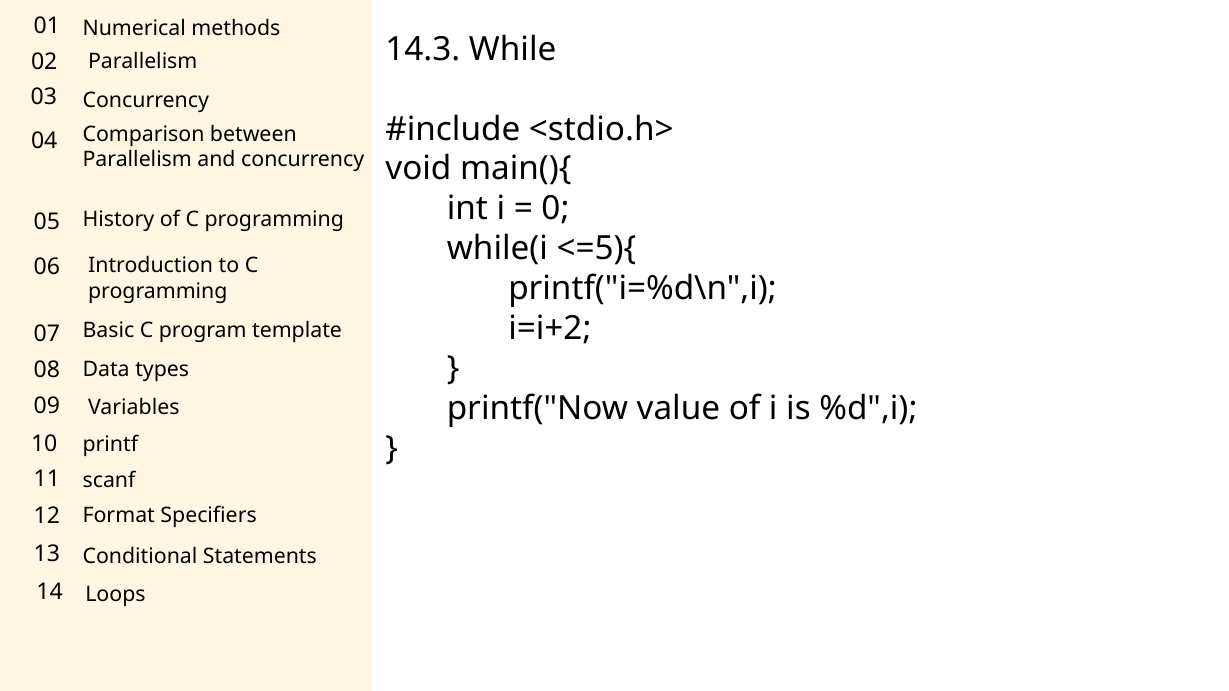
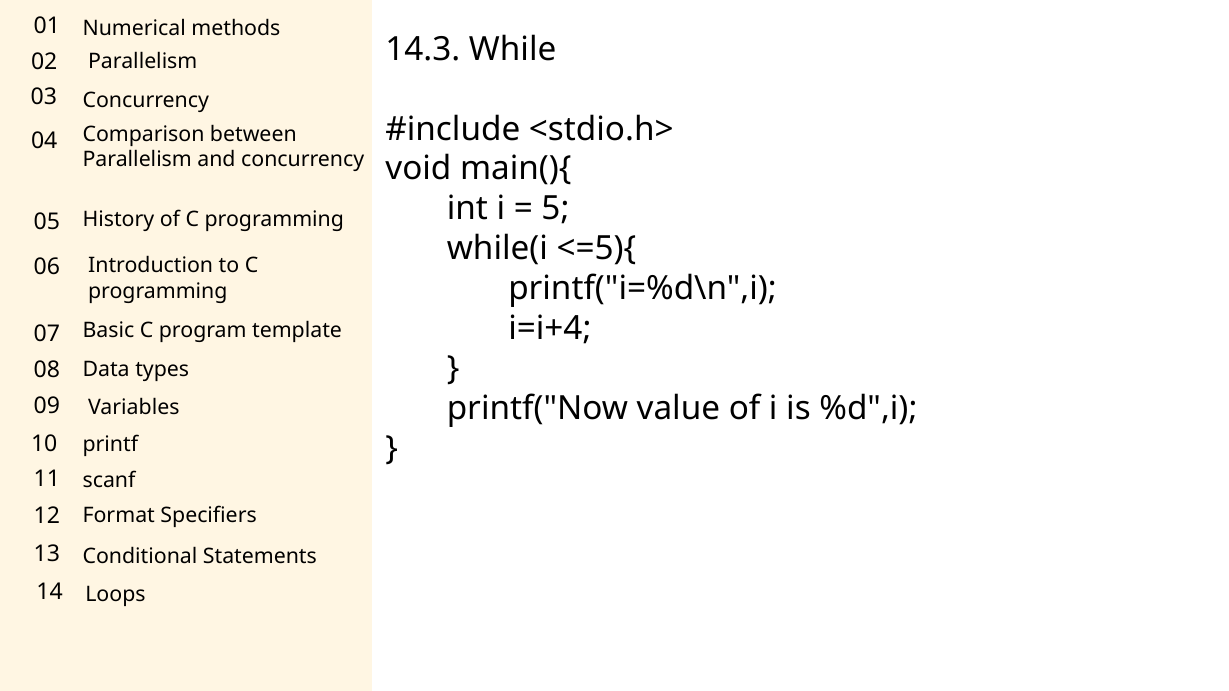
0: 0 -> 5 (555, 209)
i=i+2: i=i+2 -> i=i+4 (550, 329)
